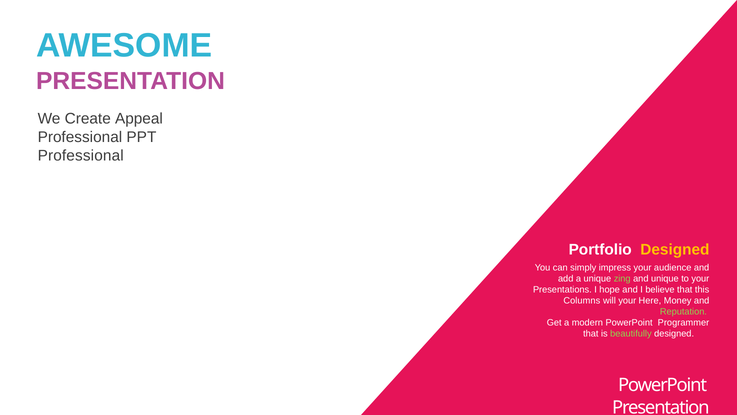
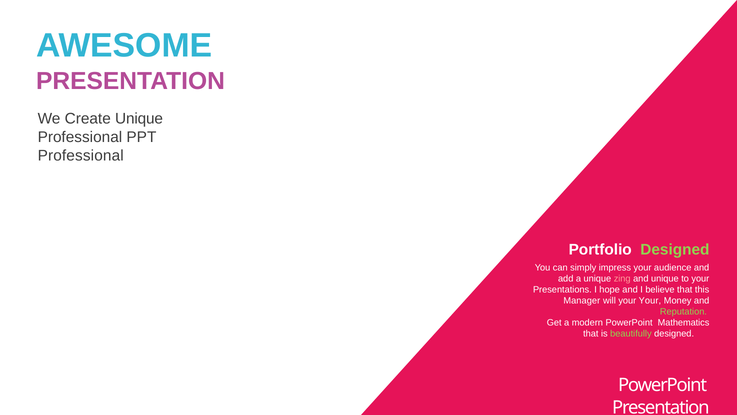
Create Appeal: Appeal -> Unique (139, 119)
Designed colour: yellow -> light green (675, 249)
zing colour: light green -> pink (622, 278)
Columns: Columns -> Manager (582, 300)
your Here: Here -> Your (650, 300)
Programmer: Programmer -> Mathematics (684, 322)
